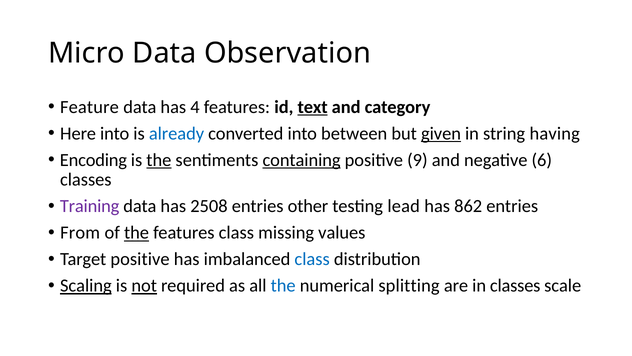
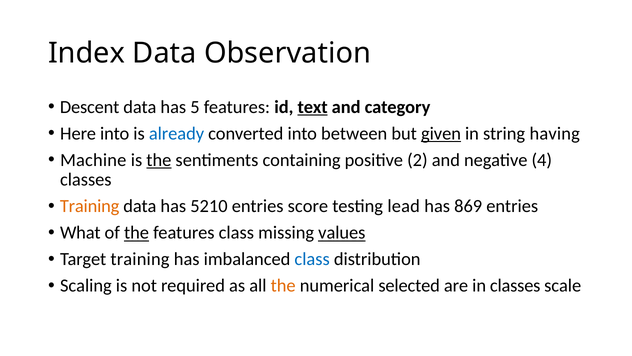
Micro: Micro -> Index (87, 53)
Feature: Feature -> Descent (90, 107)
4: 4 -> 5 (195, 107)
Encoding: Encoding -> Machine (93, 160)
containing underline: present -> none (302, 160)
9: 9 -> 2 (417, 160)
6: 6 -> 4 (542, 160)
Training colour: purple -> orange (90, 206)
2508: 2508 -> 5210 (209, 206)
other: other -> score (308, 206)
862: 862 -> 869 (468, 206)
From: From -> What (80, 233)
values underline: none -> present (342, 233)
Target positive: positive -> training (140, 259)
Scaling underline: present -> none (86, 285)
not underline: present -> none (144, 285)
the colour: blue -> orange (283, 285)
splitting: splitting -> selected (409, 285)
